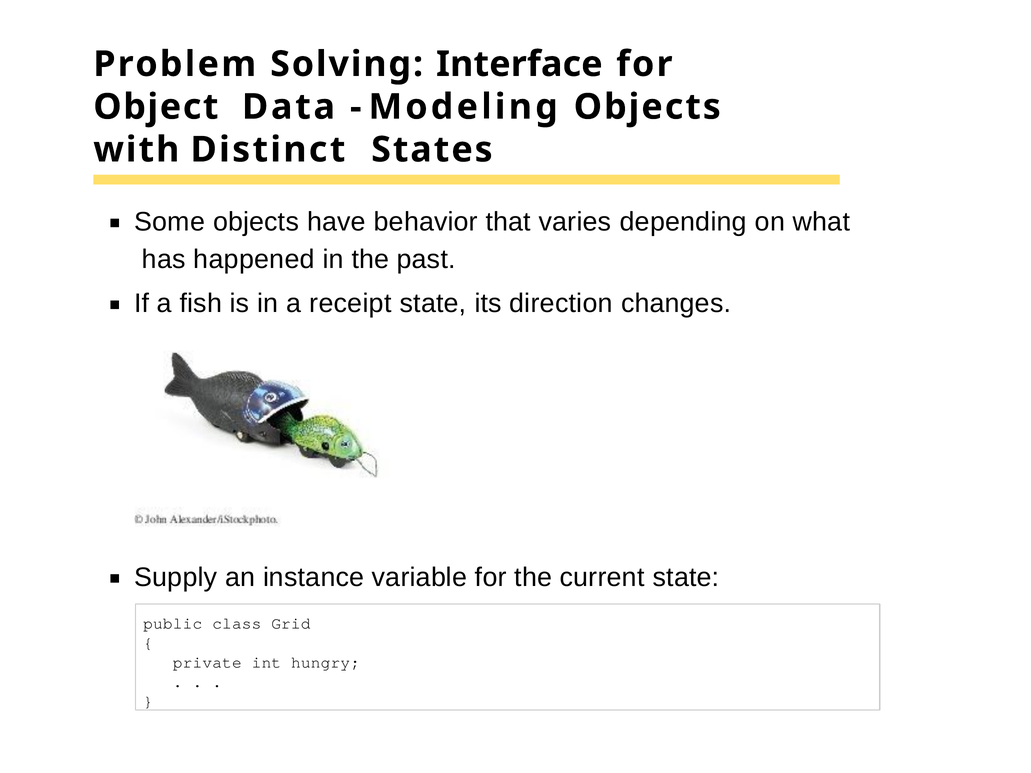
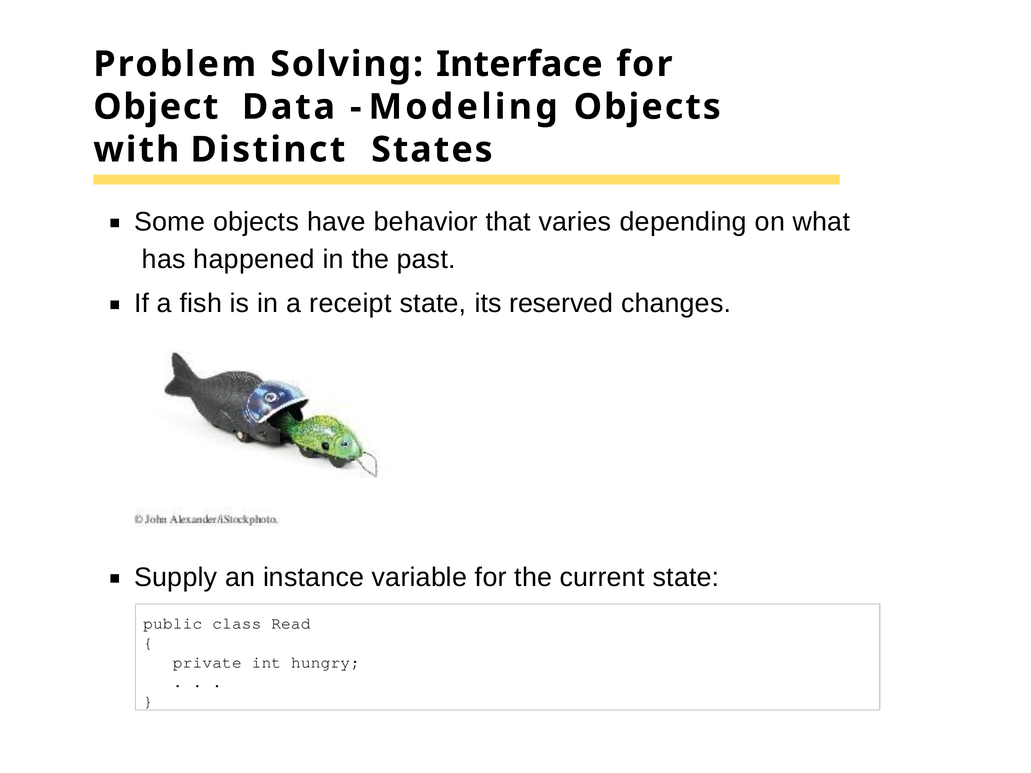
direction: direction -> reserved (561, 303)
Grid: Grid -> Read (291, 623)
